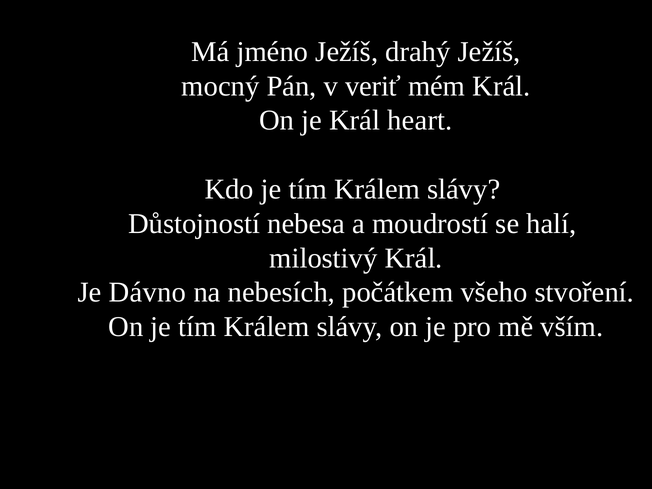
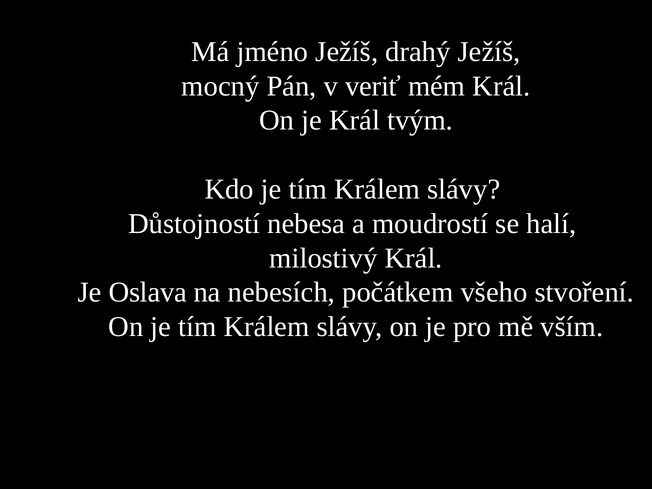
heart: heart -> tvým (420, 120)
Dávno: Dávno -> Oslava (148, 292)
